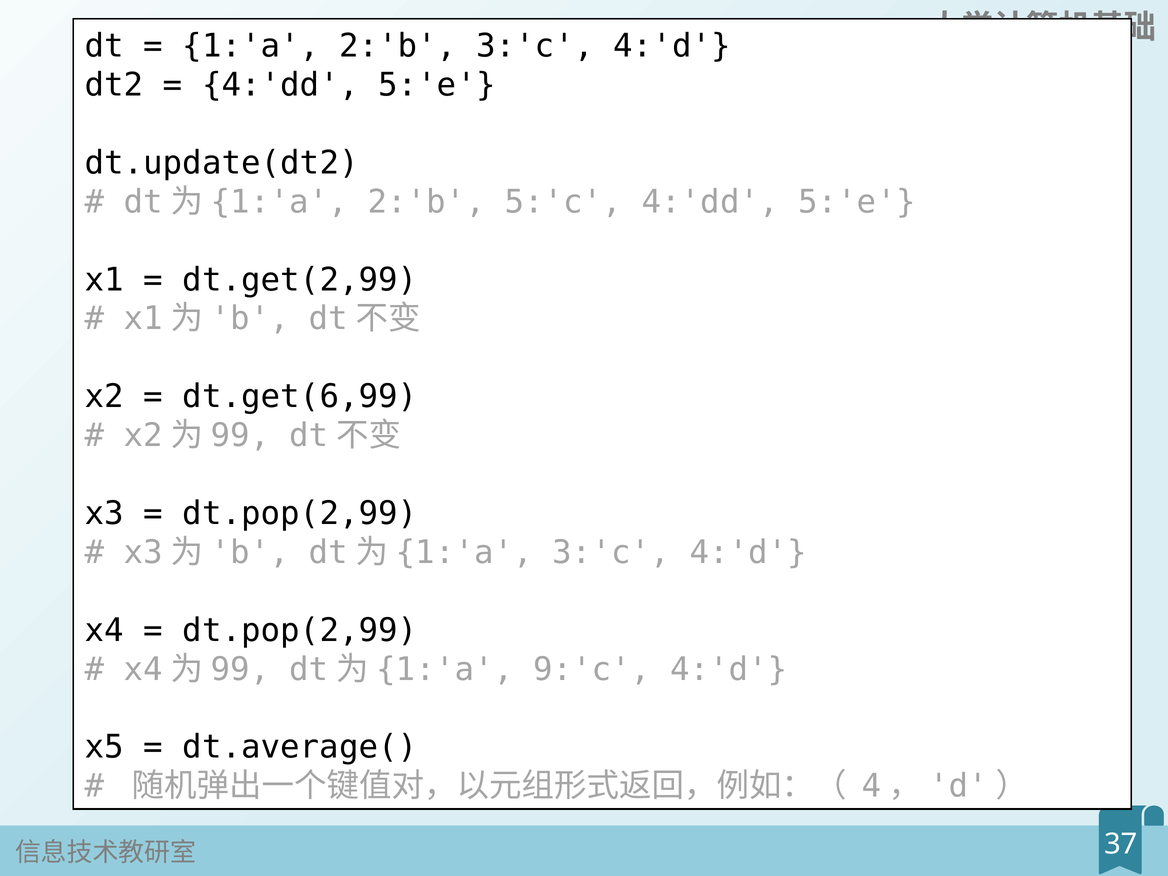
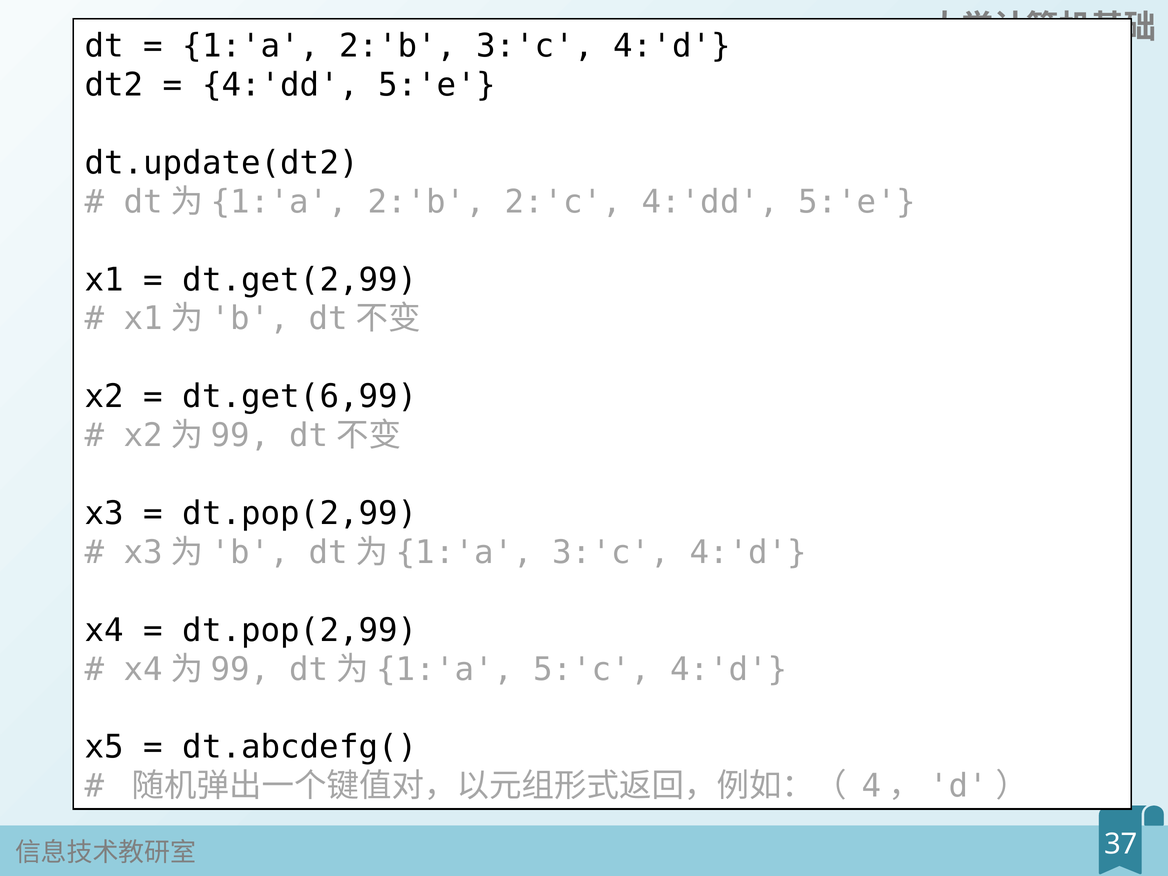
5:'c: 5:'c -> 2:'c (563, 202)
9:'c: 9:'c -> 5:'c (592, 669)
dt.average(: dt.average( -> dt.abcdefg( (300, 747)
